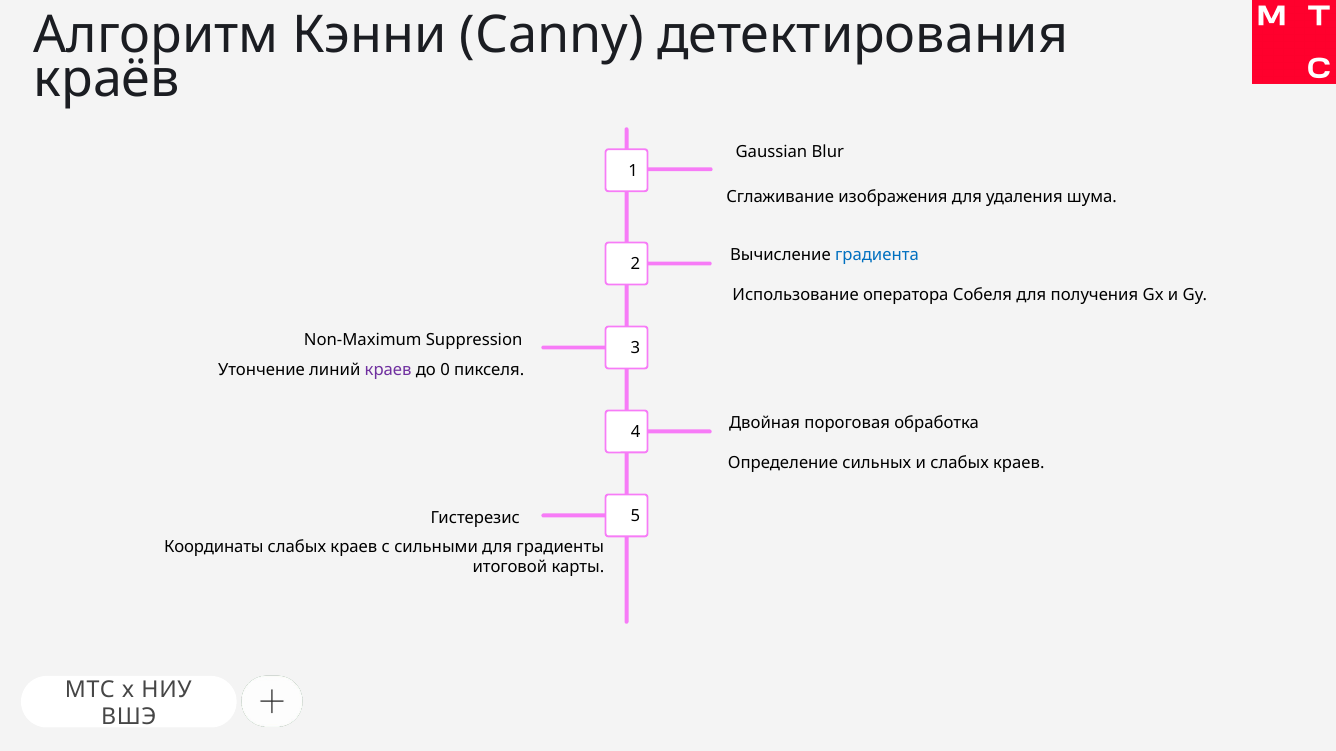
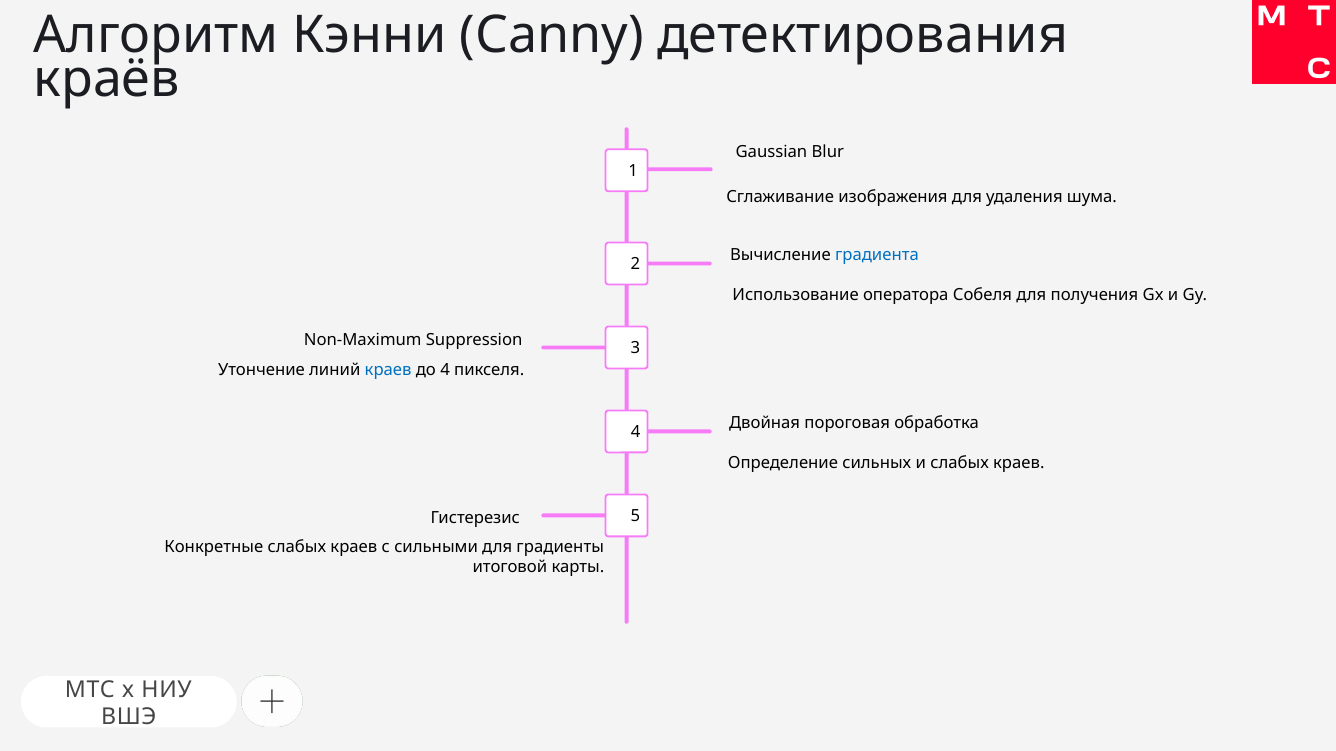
краев colour: purple -> blue (388, 370)
до 0: 0 -> 4 (445, 370)
Координаты: Координаты -> Конкретные (214, 546)
